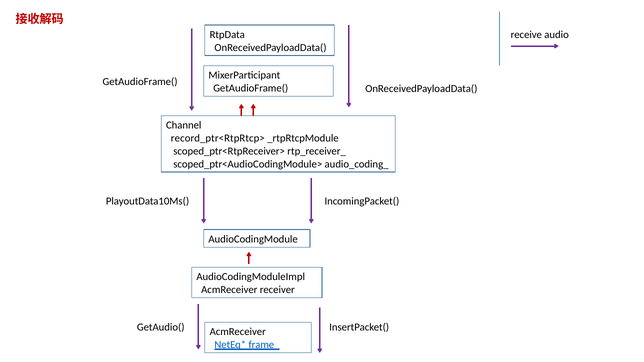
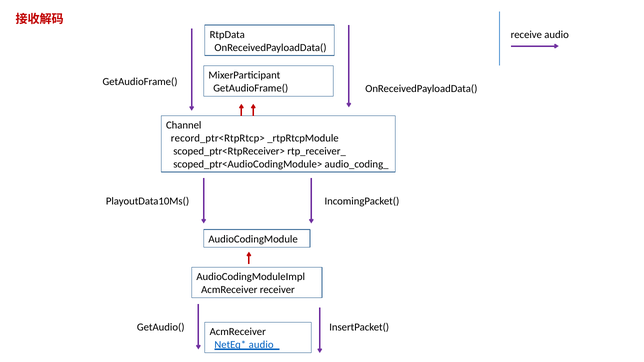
frame_: frame_ -> audio_ (264, 345)
